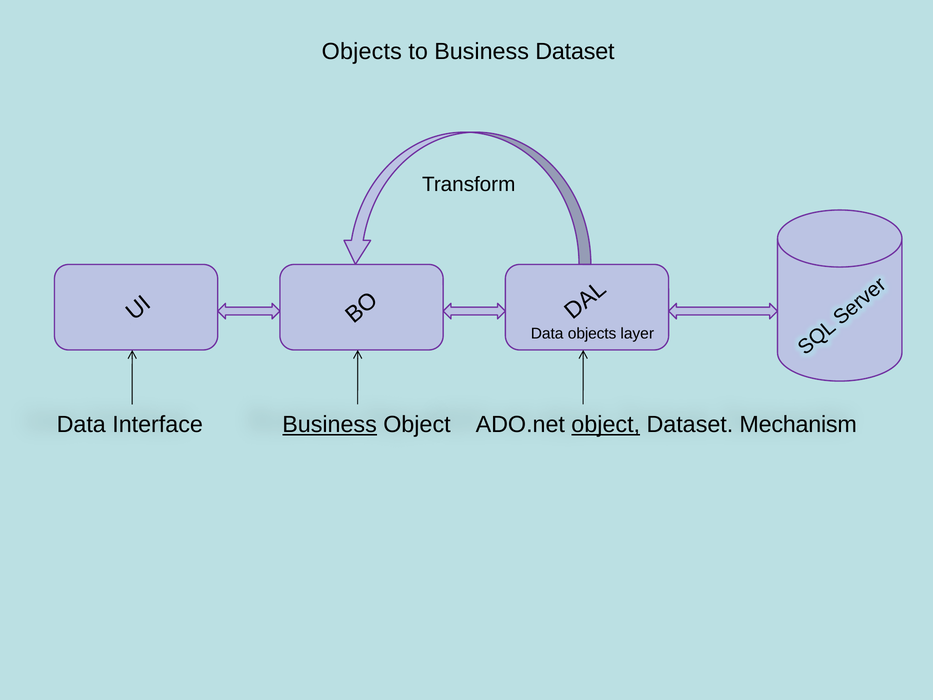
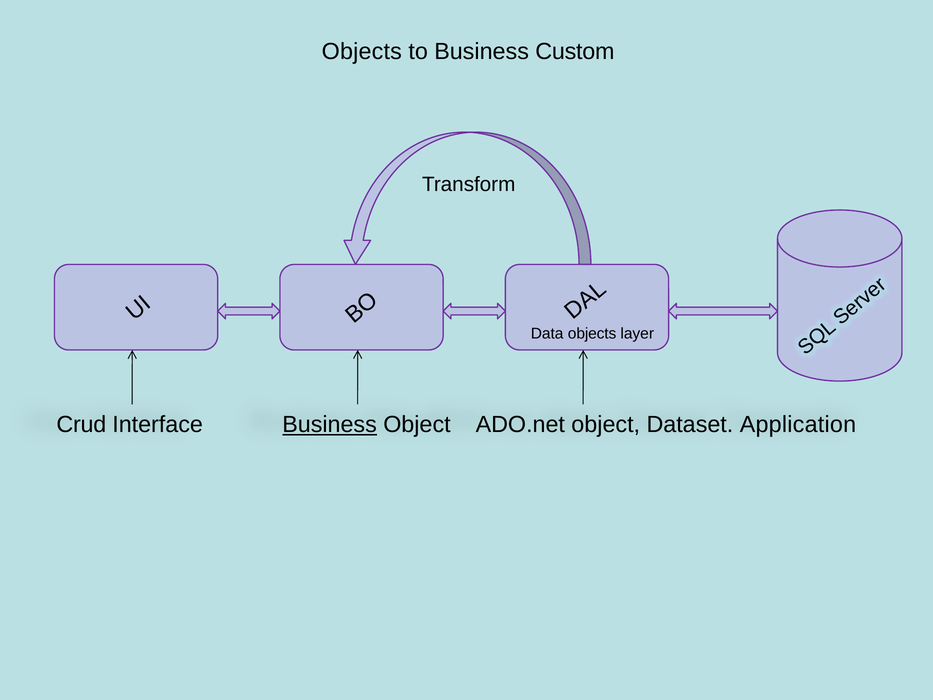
Business Dataset: Dataset -> Custom (575, 51)
Data: Data -> Crud (81, 424)
object underline: present -> none (606, 424)
Mechanism: Mechanism -> Application (798, 424)
